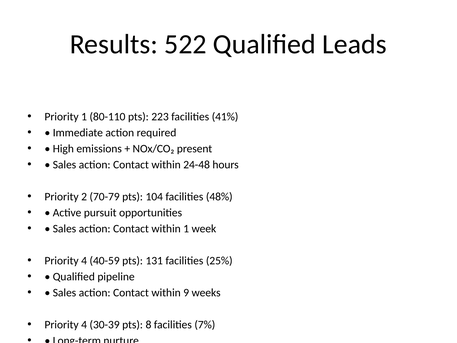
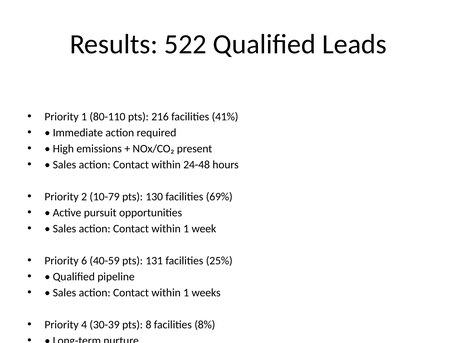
223: 223 -> 216 (160, 117)
70-79: 70-79 -> 10-79 (105, 197)
104: 104 -> 130 (154, 197)
48%: 48% -> 69% (219, 197)
4: 4 -> 6 (84, 261)
9: 9 -> 1 (186, 293)
7%: 7% -> 8% (205, 325)
